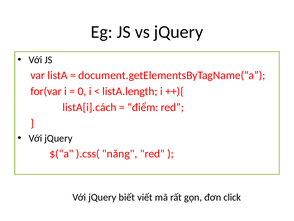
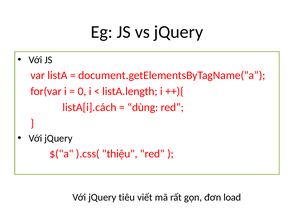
điểm: điểm -> dùng (143, 107)
năng: năng -> thiệu (120, 153)
biết: biết -> tiêu (127, 197)
click: click -> load (232, 197)
